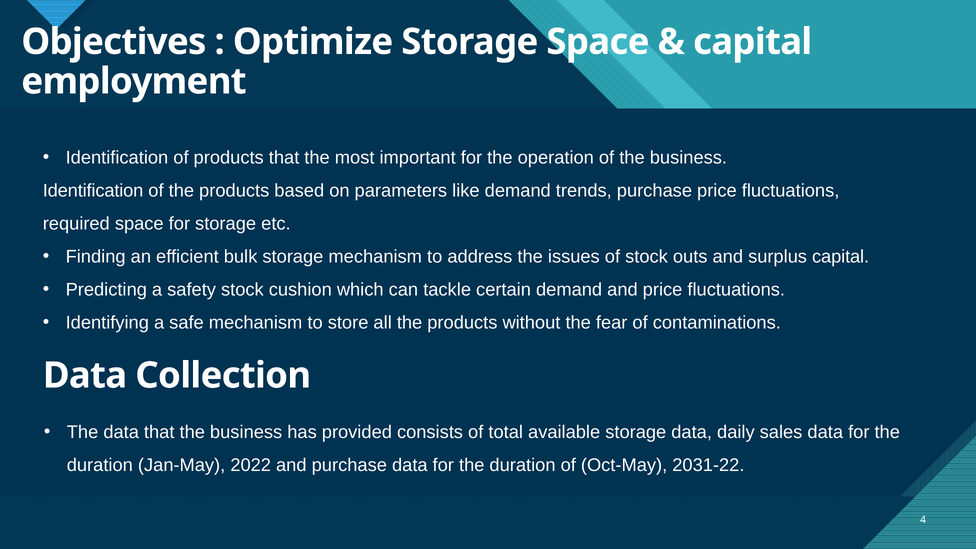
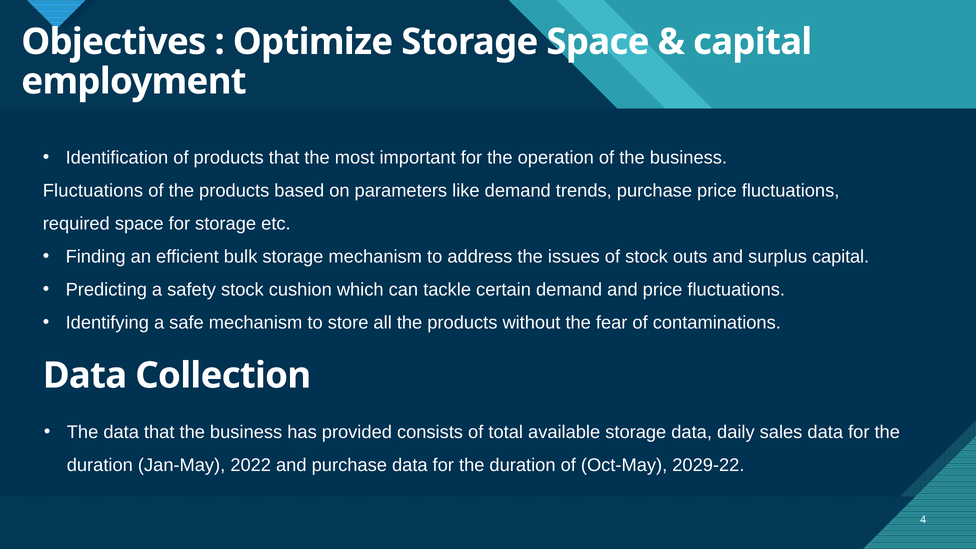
Identification: Identification -> Fluctuations (93, 191)
2031-22: 2031-22 -> 2029-22 (708, 465)
